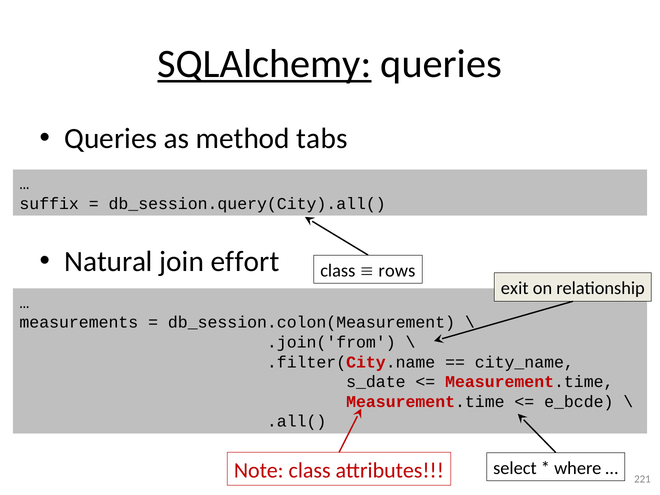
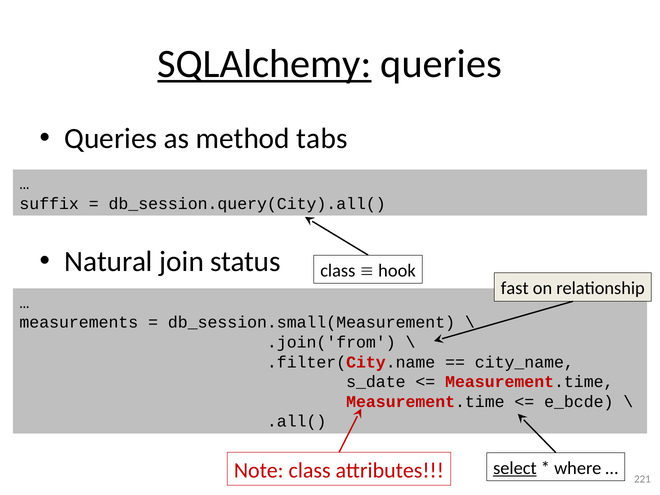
effort: effort -> status (245, 262)
rows: rows -> hook (397, 271)
exit: exit -> fast (515, 288)
db_session.colon(Measurement: db_session.colon(Measurement -> db_session.small(Measurement (312, 322)
select underline: none -> present (515, 468)
